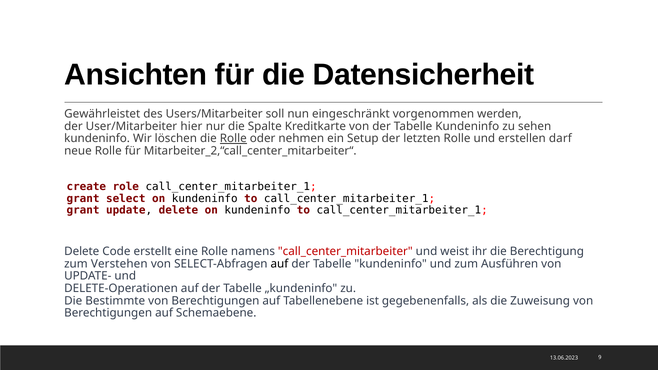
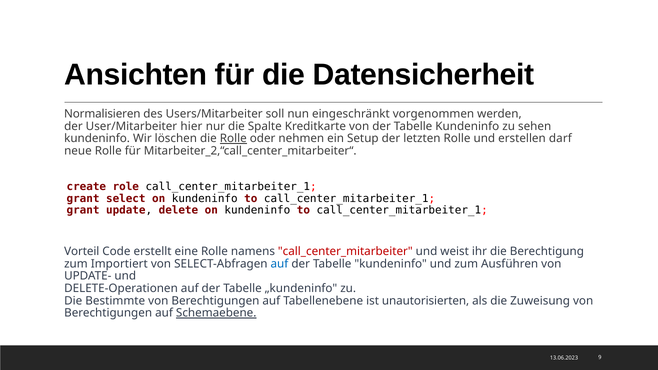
Gewährleistet: Gewährleistet -> Normalisieren (102, 114)
Delete: Delete -> Vorteil (82, 252)
Verstehen: Verstehen -> Importiert (119, 264)
auf colour: black -> blue (279, 264)
gegebenenfalls: gegebenenfalls -> unautorisierten (426, 301)
Schemaebene underline: none -> present (216, 313)
